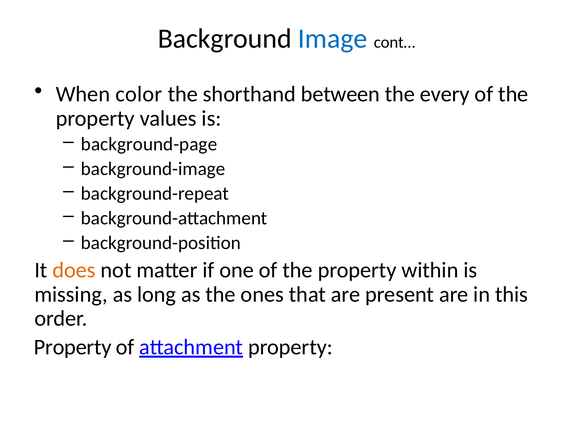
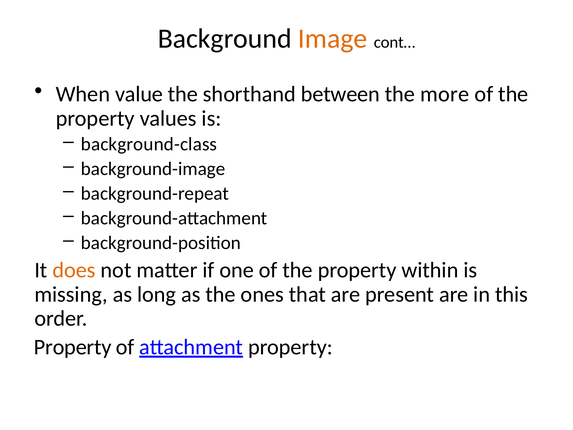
Image colour: blue -> orange (333, 39)
color: color -> value (139, 94)
every: every -> more (445, 94)
background-page: background-page -> background-class (149, 144)
